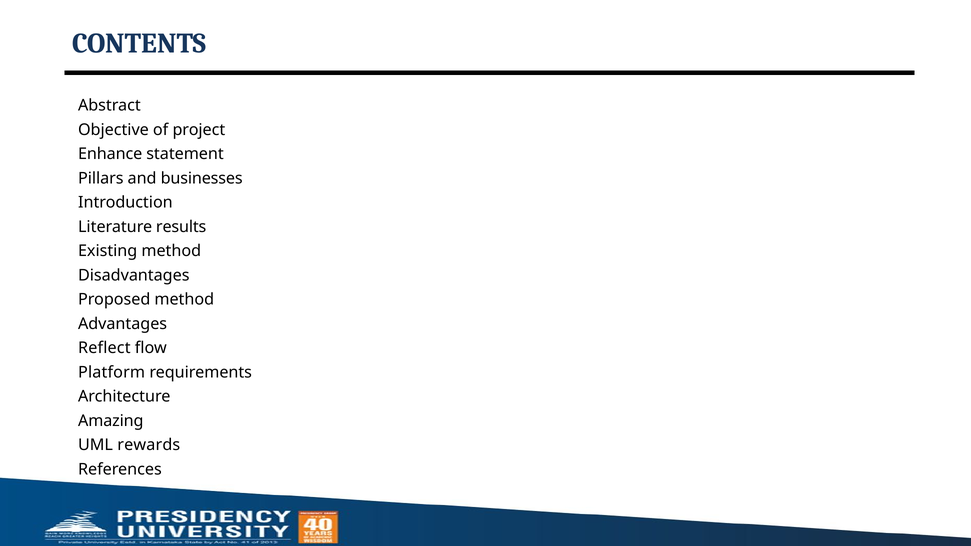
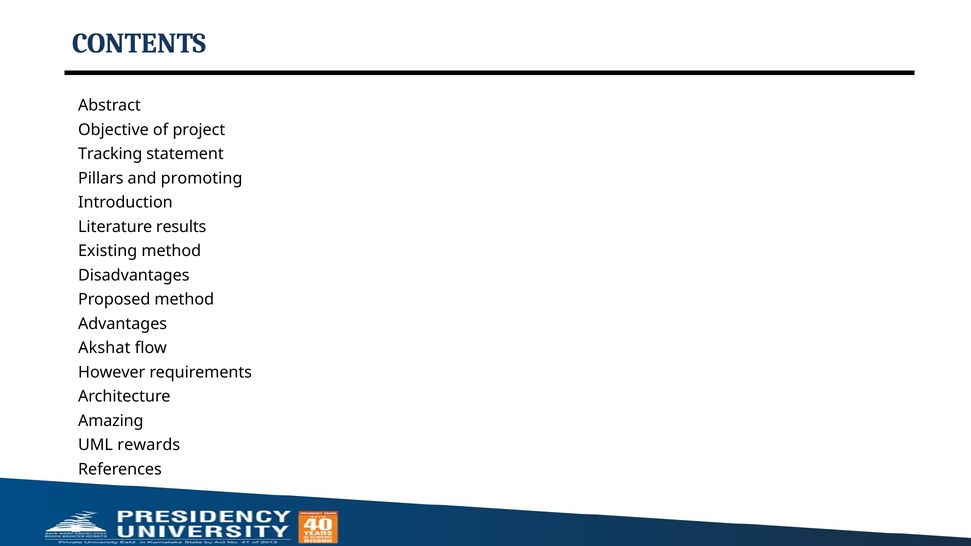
Enhance: Enhance -> Tracking (110, 154)
businesses: businesses -> promoting (202, 178)
Reflect: Reflect -> Akshat (104, 348)
Platform: Platform -> However (112, 372)
